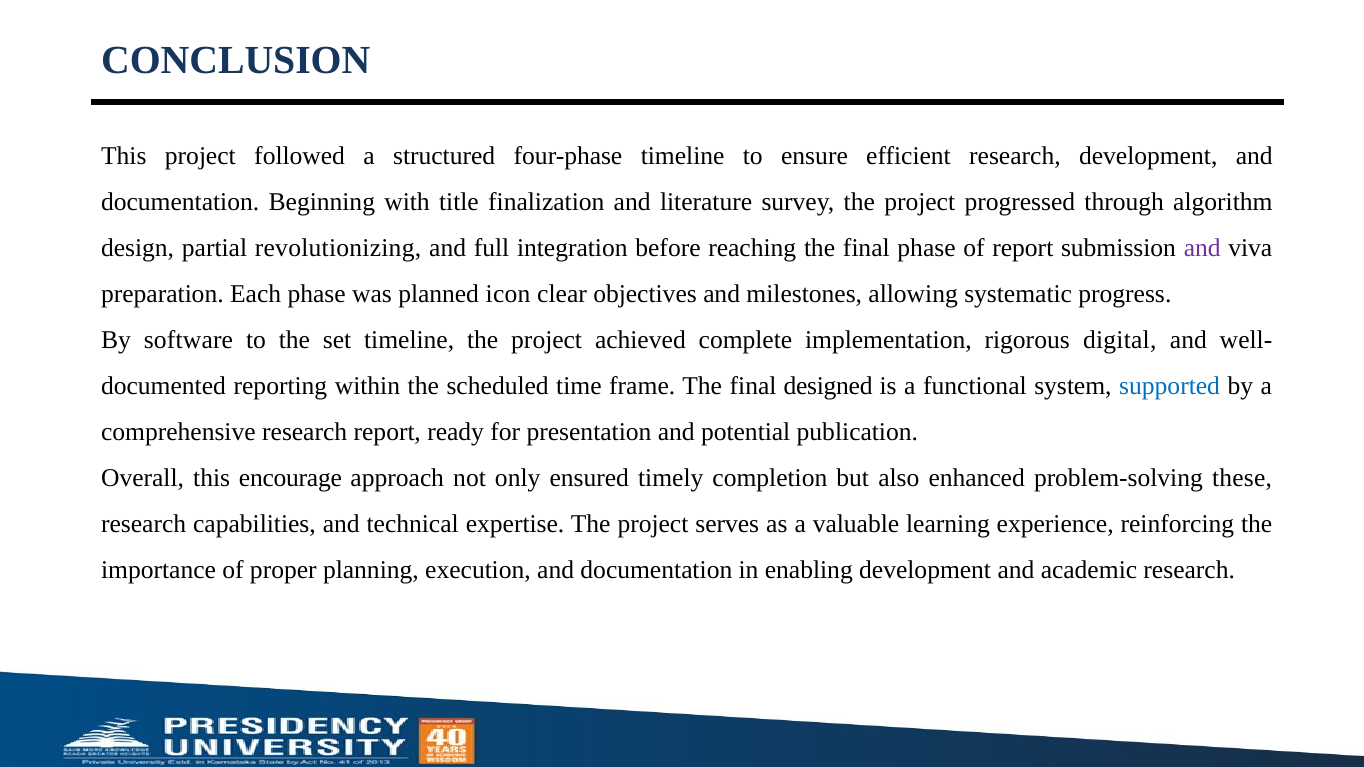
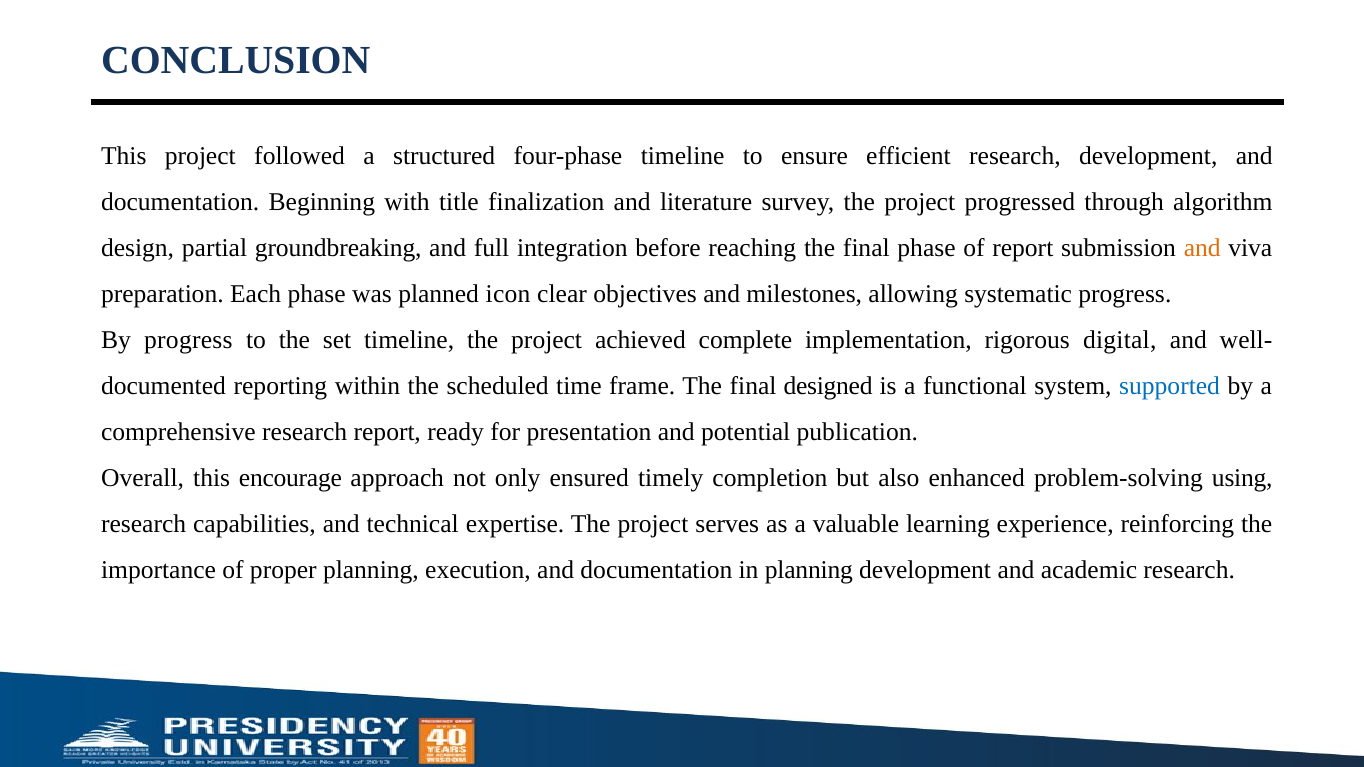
revolutionizing: revolutionizing -> groundbreaking (338, 248)
and colour: purple -> orange (1202, 248)
By software: software -> progress (188, 340)
these: these -> using (1242, 478)
in enabling: enabling -> planning (809, 570)
